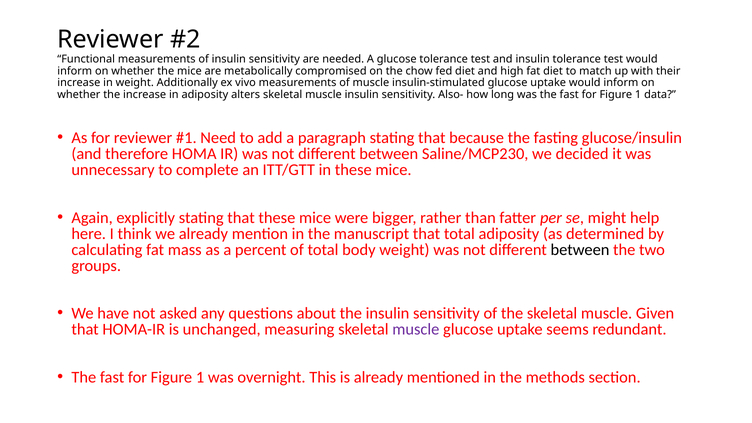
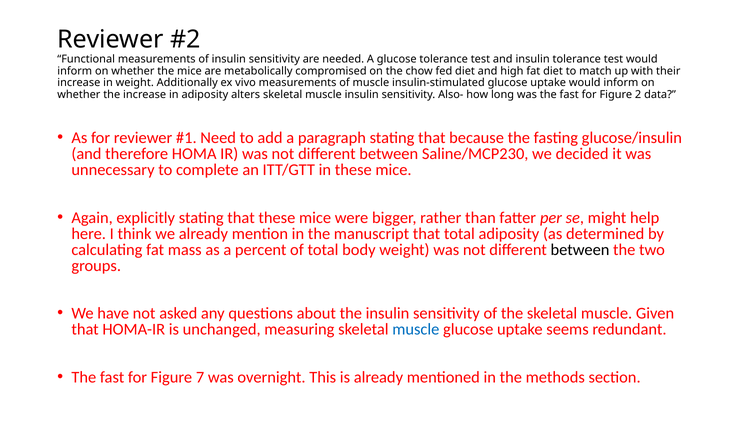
1: 1 -> 2 (638, 95)
muscle colour: purple -> blue (416, 330)
1: 1 -> 7 (200, 377)
